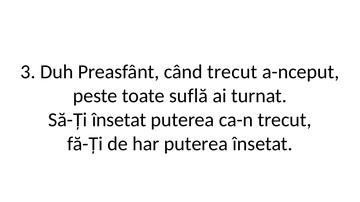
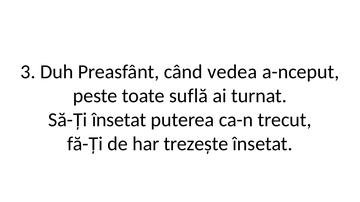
când trecut: trecut -> vedea (232, 72)
har puterea: puterea -> trezește (196, 144)
